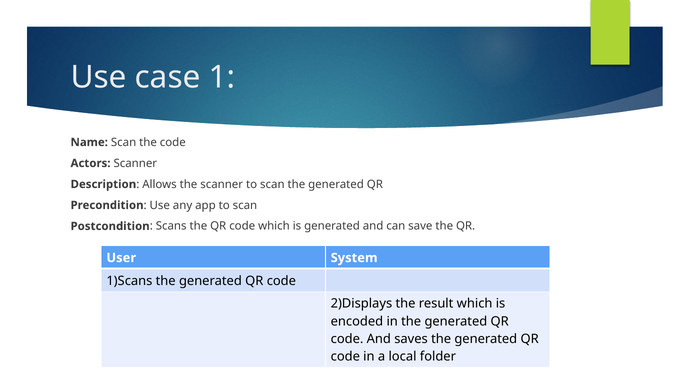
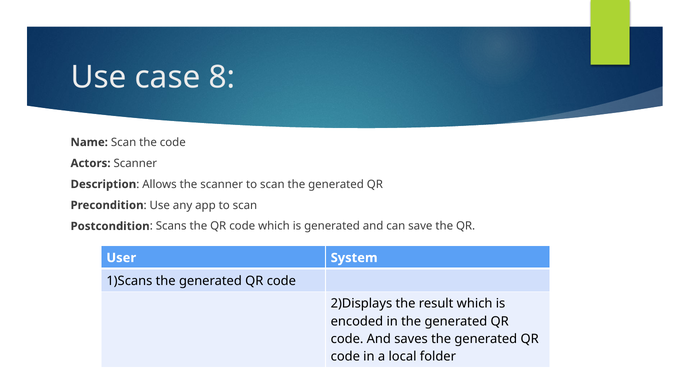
1: 1 -> 8 (222, 77)
